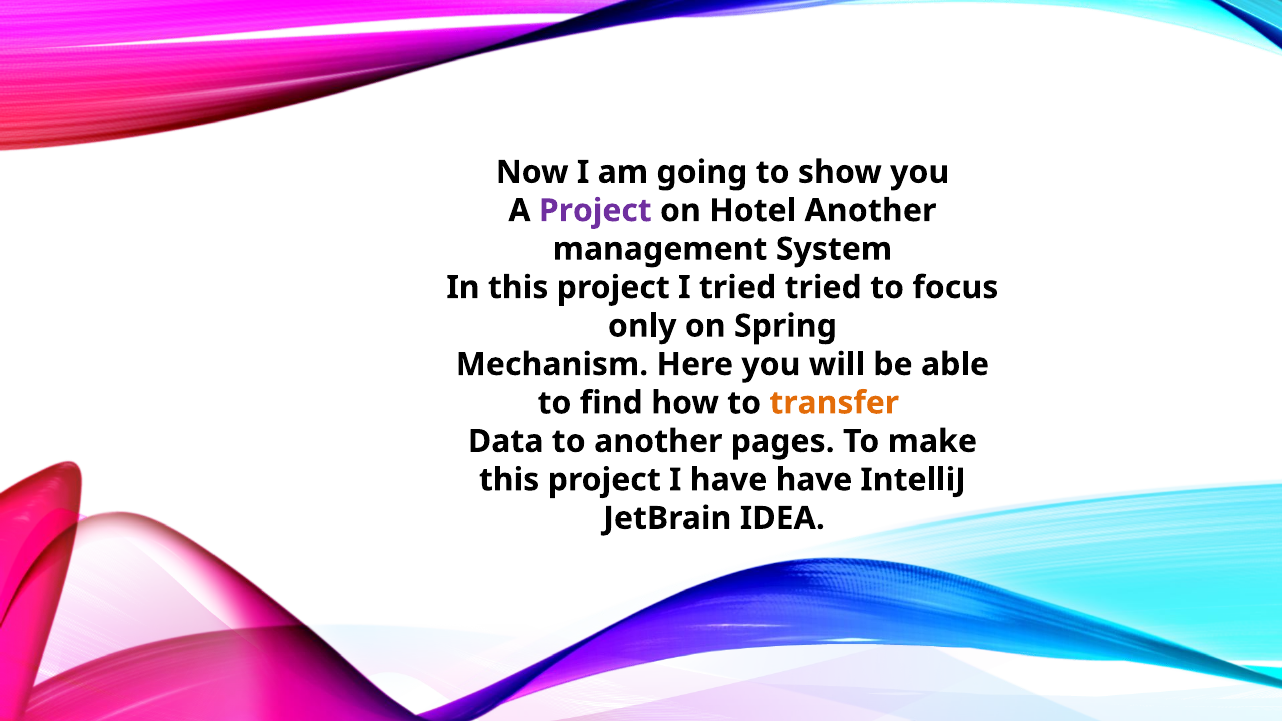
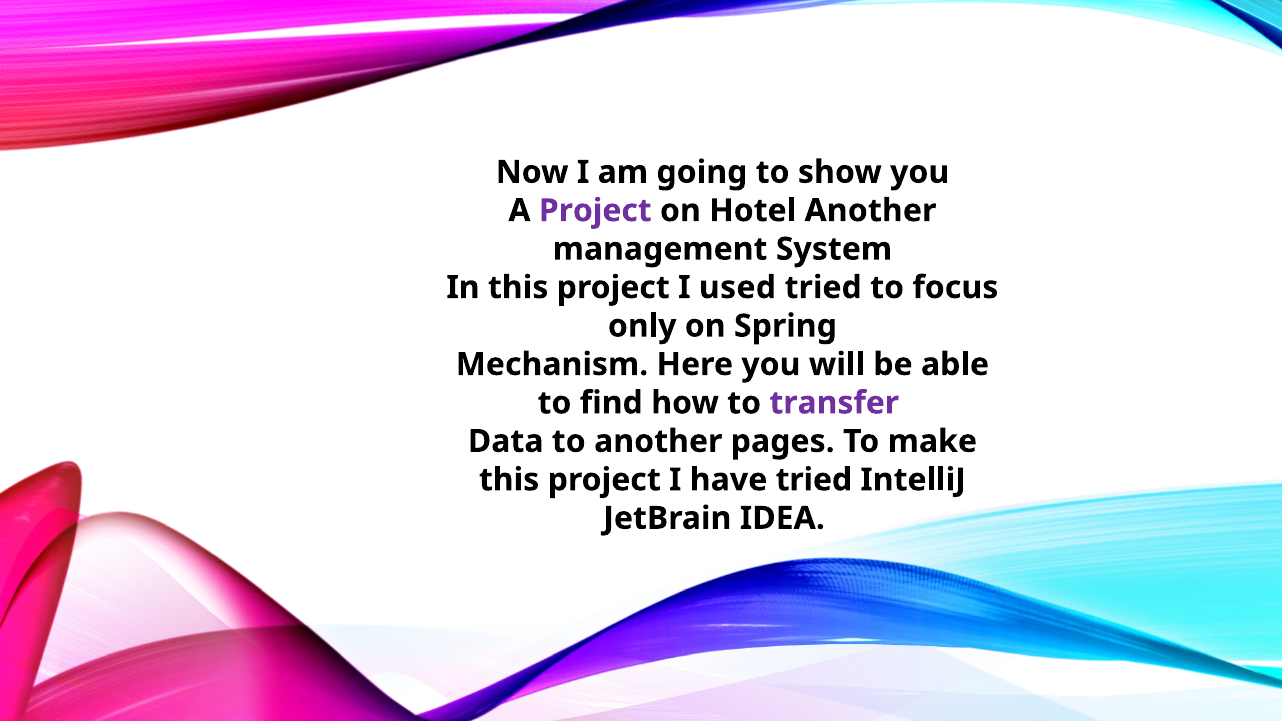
I tried: tried -> used (737, 288)
transfer colour: orange -> purple (834, 403)
have have: have -> tried (814, 480)
